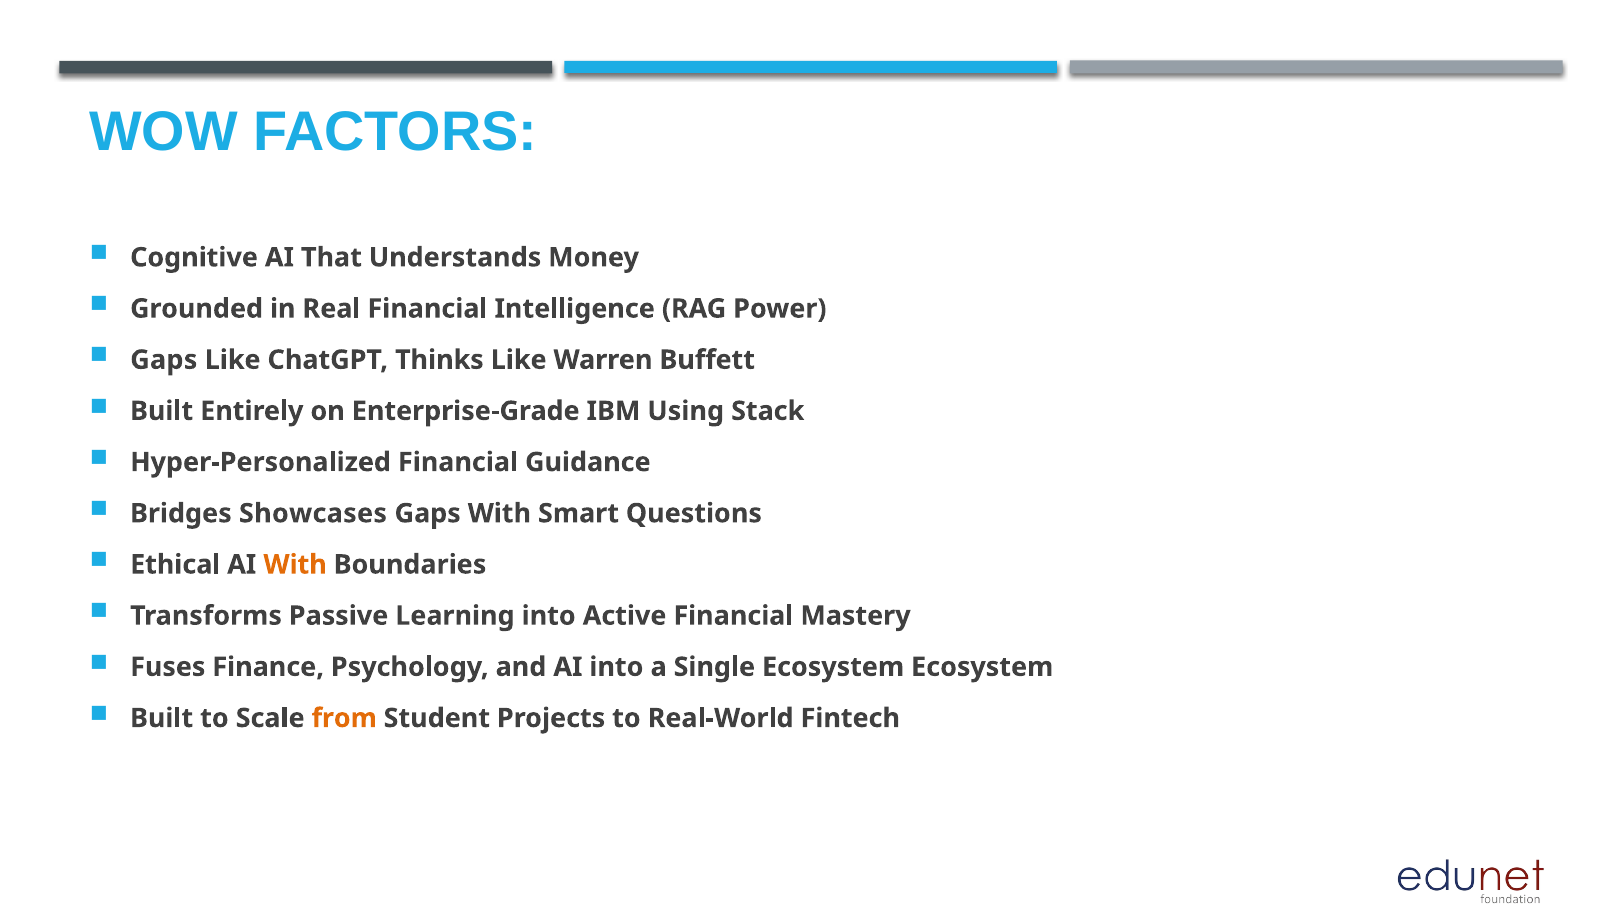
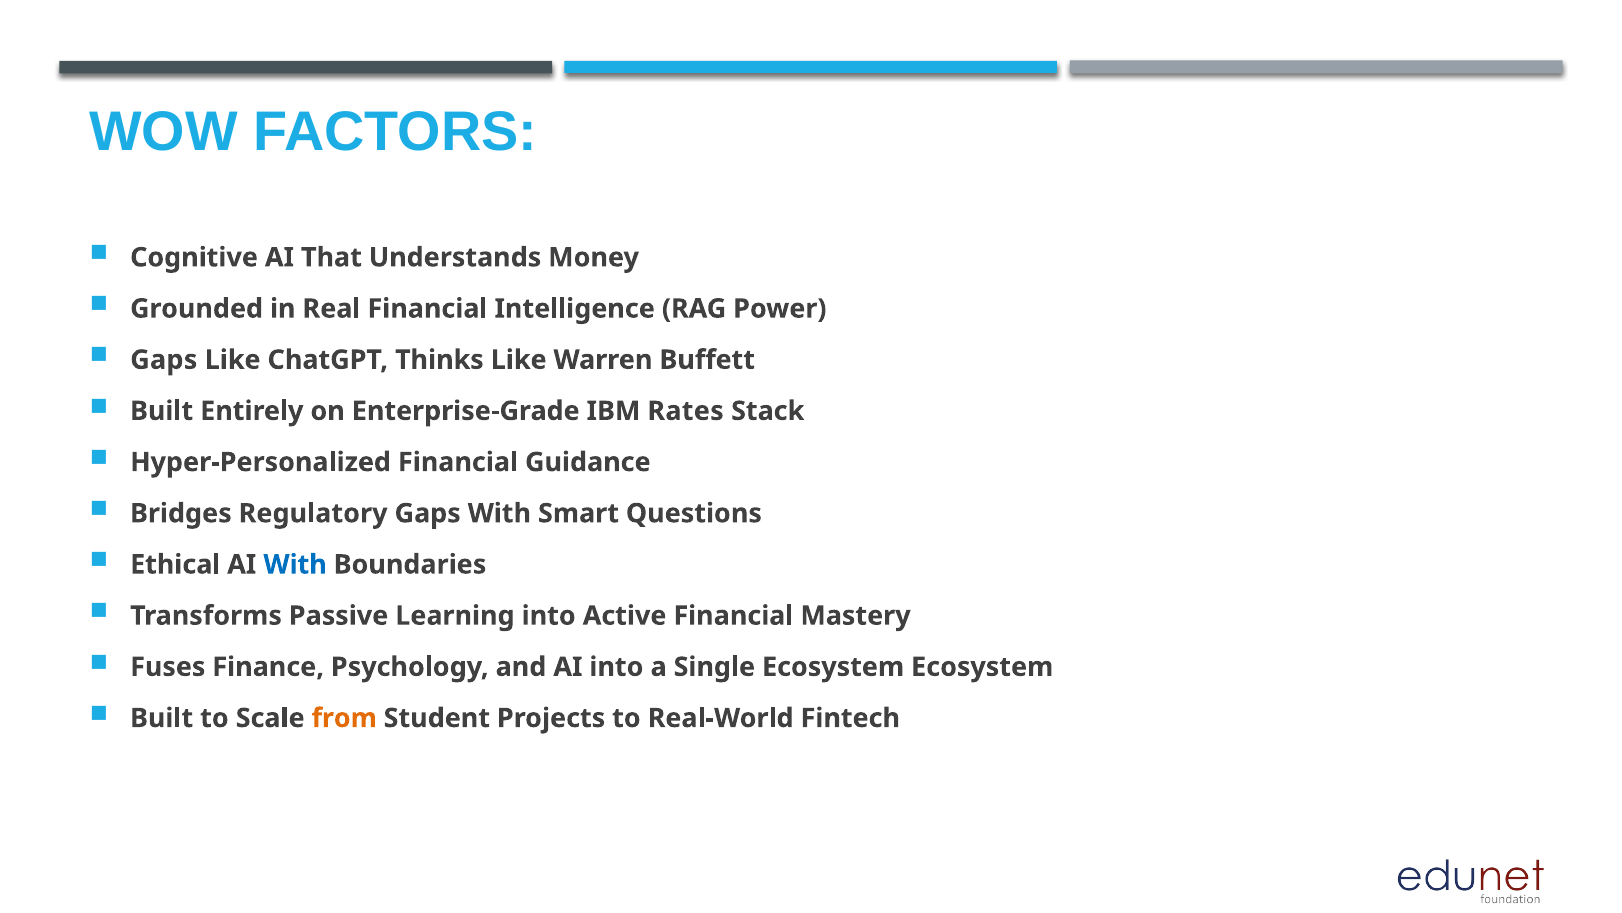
Using: Using -> Rates (686, 411)
Showcases: Showcases -> Regulatory (313, 513)
With colour: orange -> blue (295, 564)
